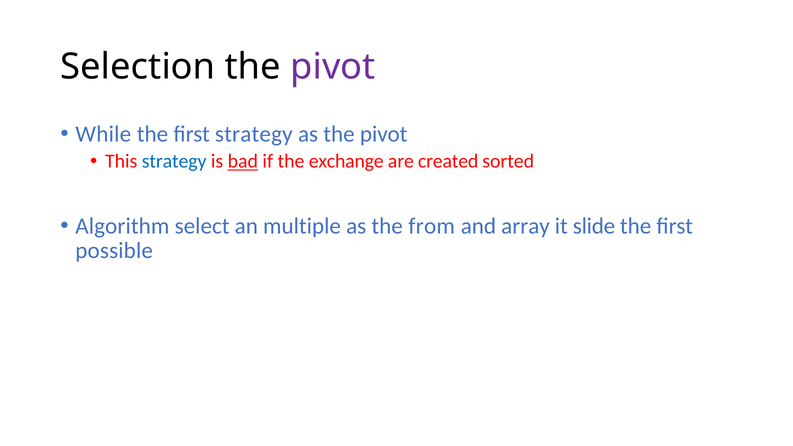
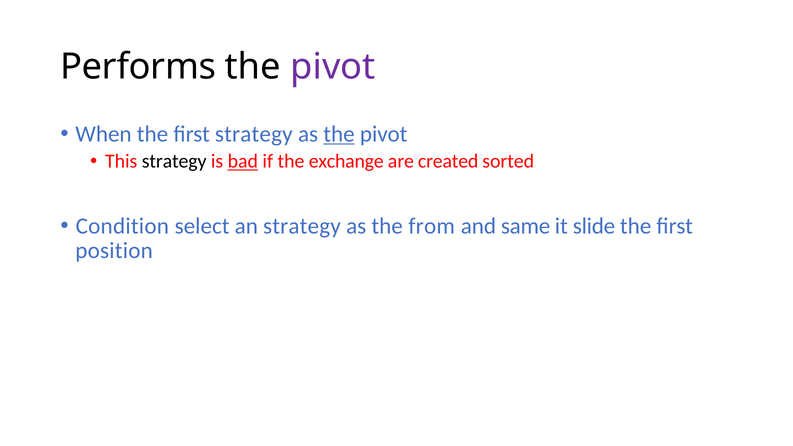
Selection: Selection -> Performs (138, 67)
While: While -> When (103, 134)
the underline: none -> present (339, 134)
strategy colour: blue -> black (174, 161)
Algorithm: Algorithm -> Condition (122, 226)
an multiple: multiple -> strategy (302, 226)
array: array -> same (526, 226)
possible: possible -> position (114, 251)
